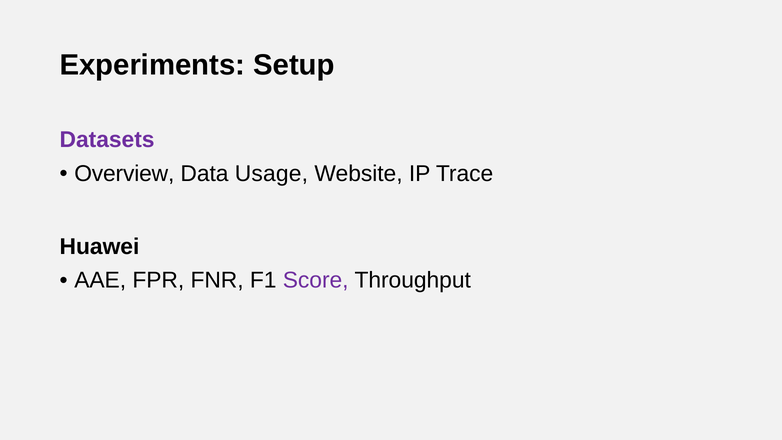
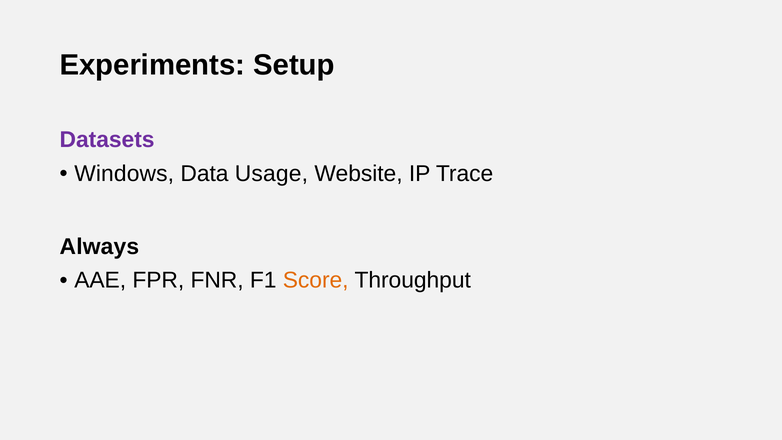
Overview: Overview -> Windows (124, 173)
Huawei: Huawei -> Always (99, 247)
Score colour: purple -> orange (316, 280)
